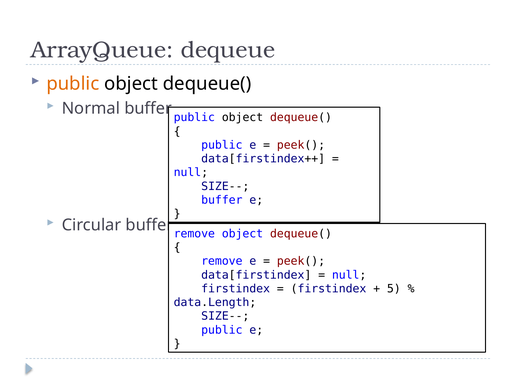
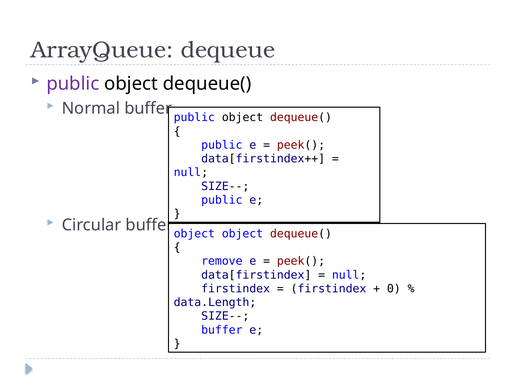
public colour: orange -> purple (73, 84)
buffer: buffer -> public (222, 200)
remove: remove -> object (194, 234)
5: 5 -> 0 (394, 289)
public: public -> buffer (222, 330)
